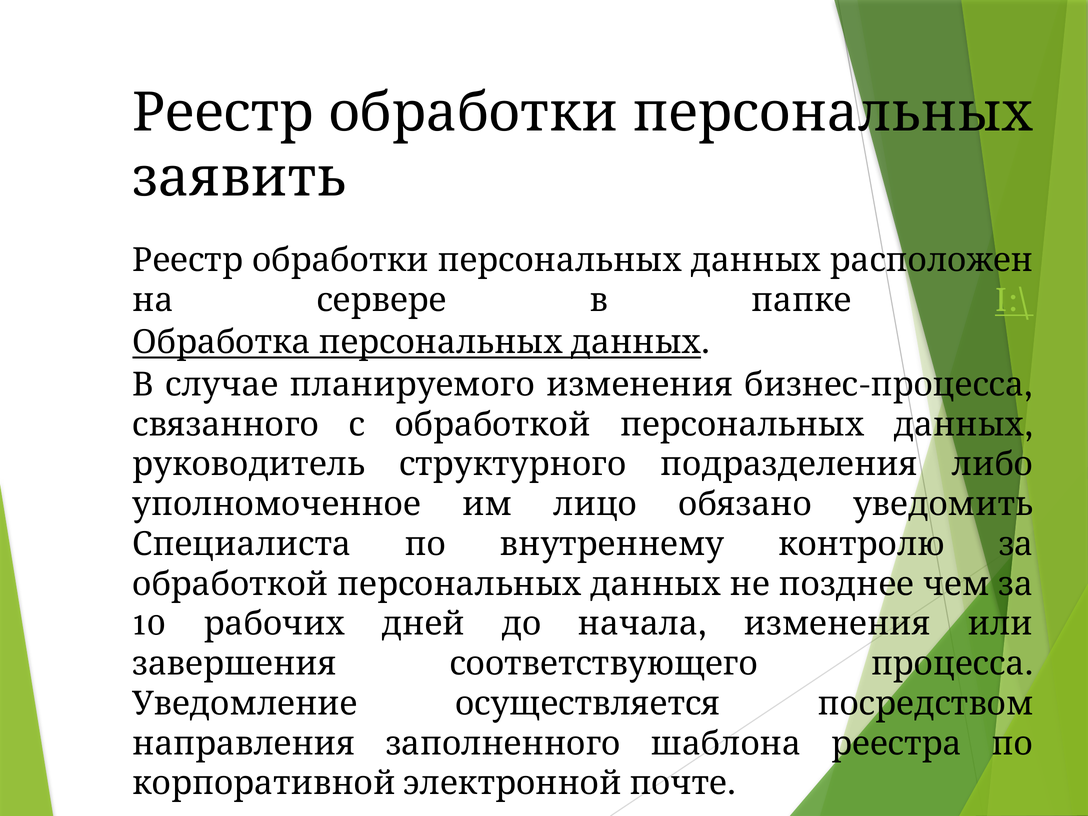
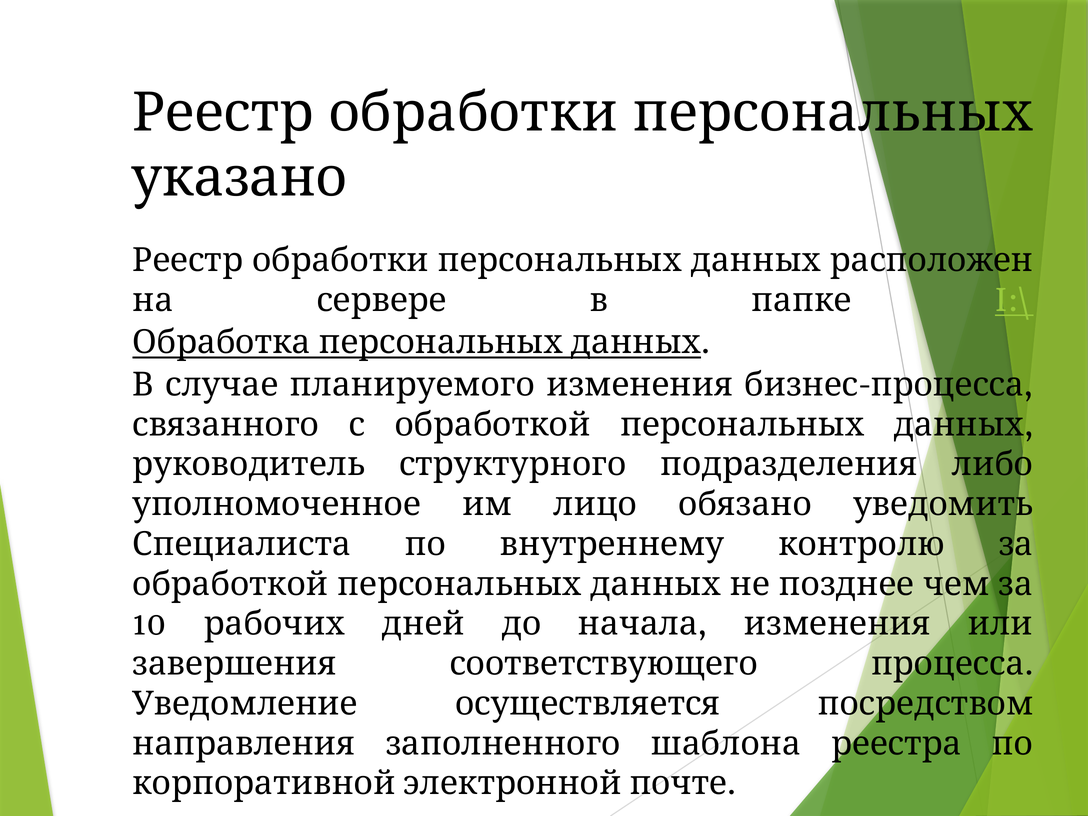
заявить: заявить -> указано (239, 178)
